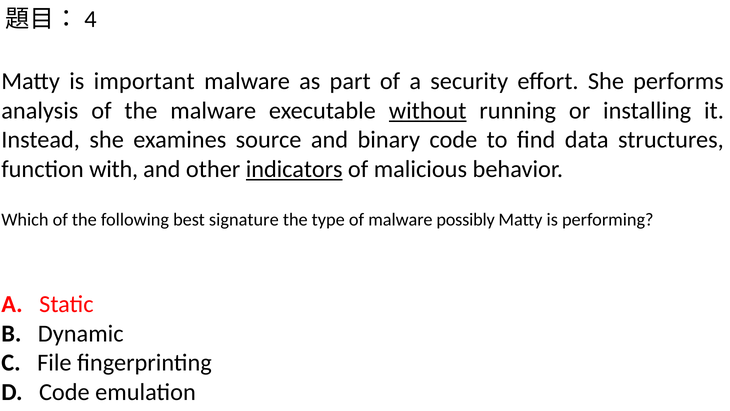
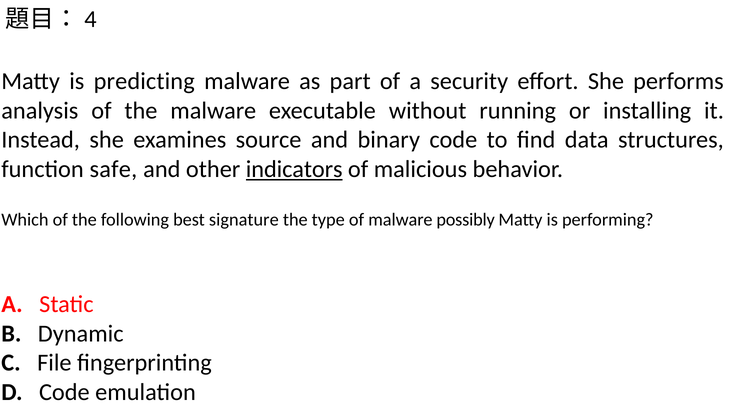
important: important -> predicting (144, 81)
without underline: present -> none (428, 111)
with: with -> safe (113, 169)
